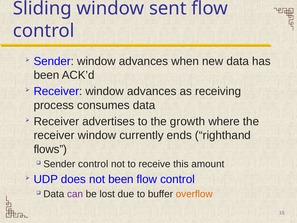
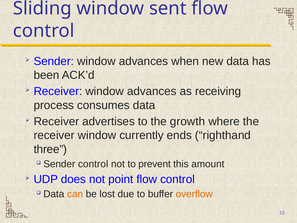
flows: flows -> three (50, 149)
receive: receive -> prevent (155, 164)
not been: been -> point (121, 179)
can colour: purple -> orange (75, 194)
